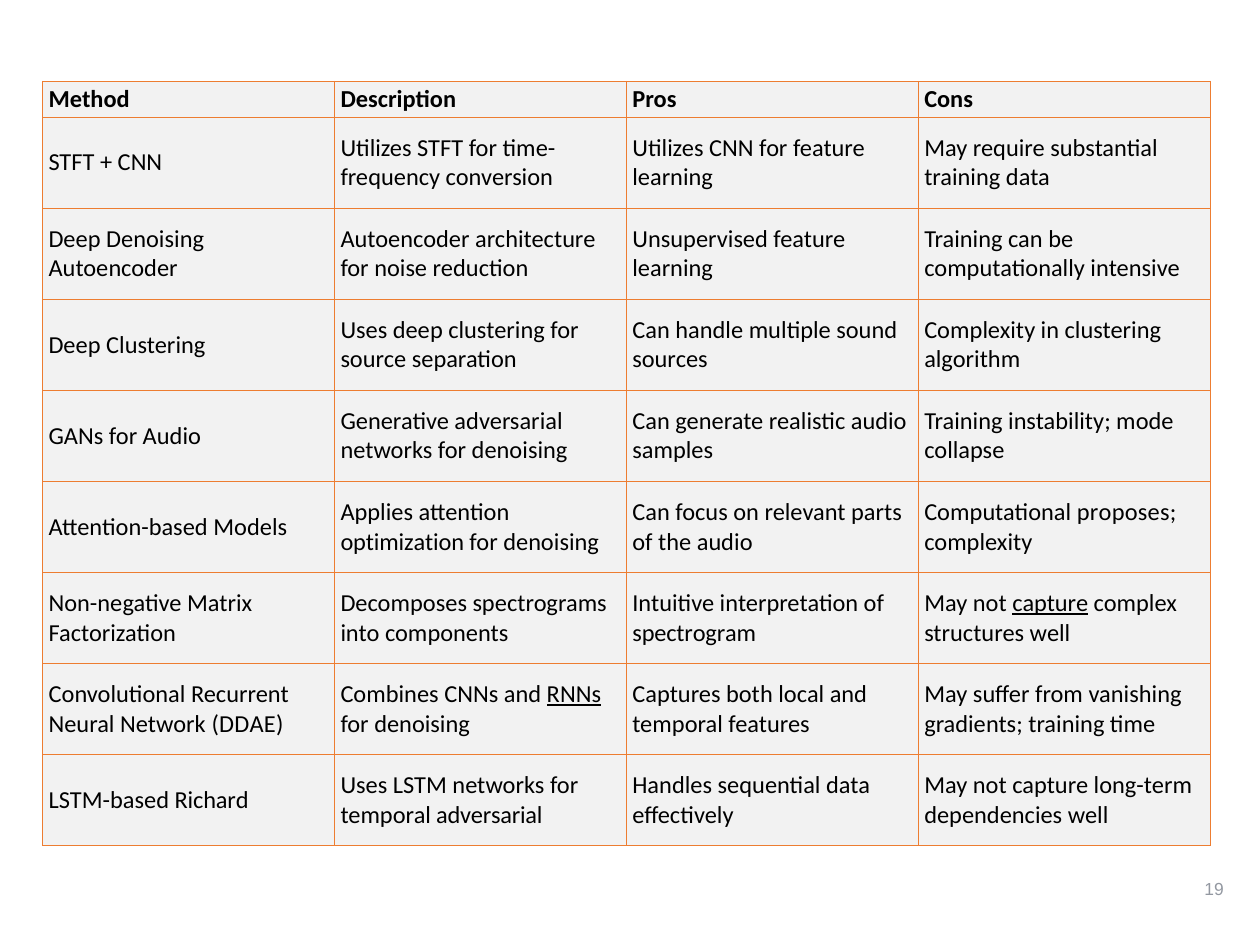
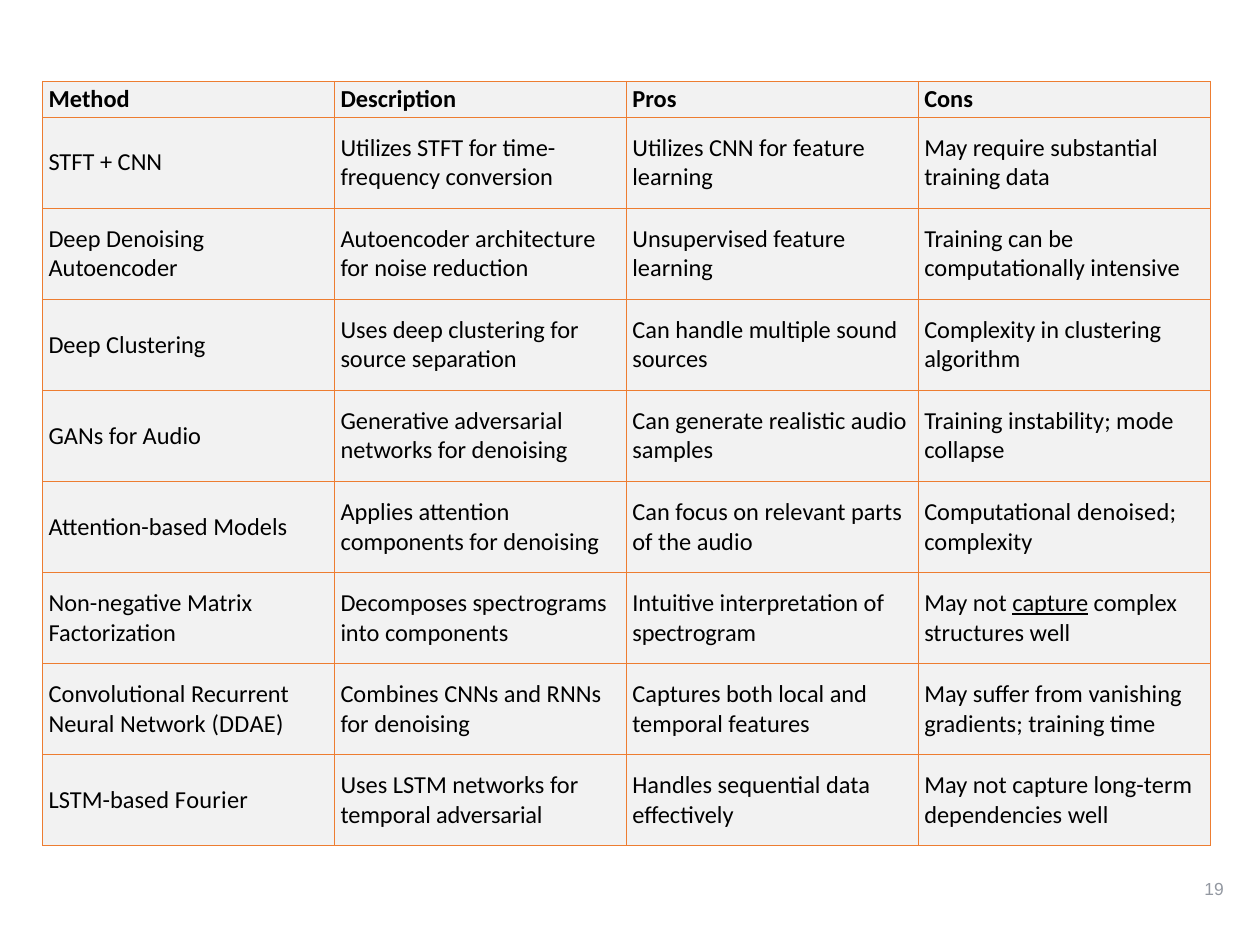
proposes: proposes -> denoised (1127, 512)
optimization: optimization -> components (402, 542)
RNNs underline: present -> none (574, 694)
Richard: Richard -> Fourier (211, 800)
